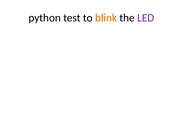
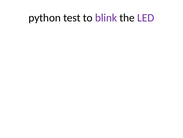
blink colour: orange -> purple (106, 18)
